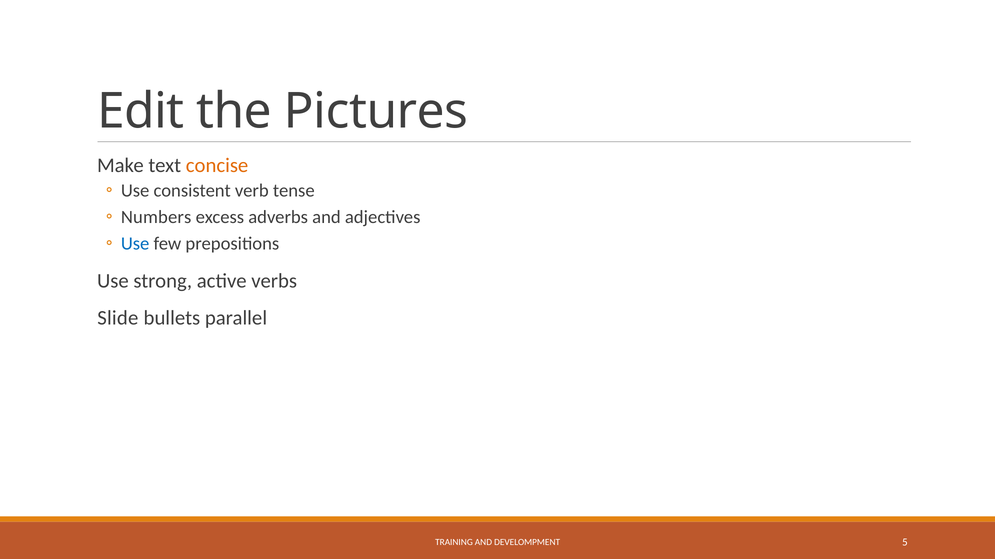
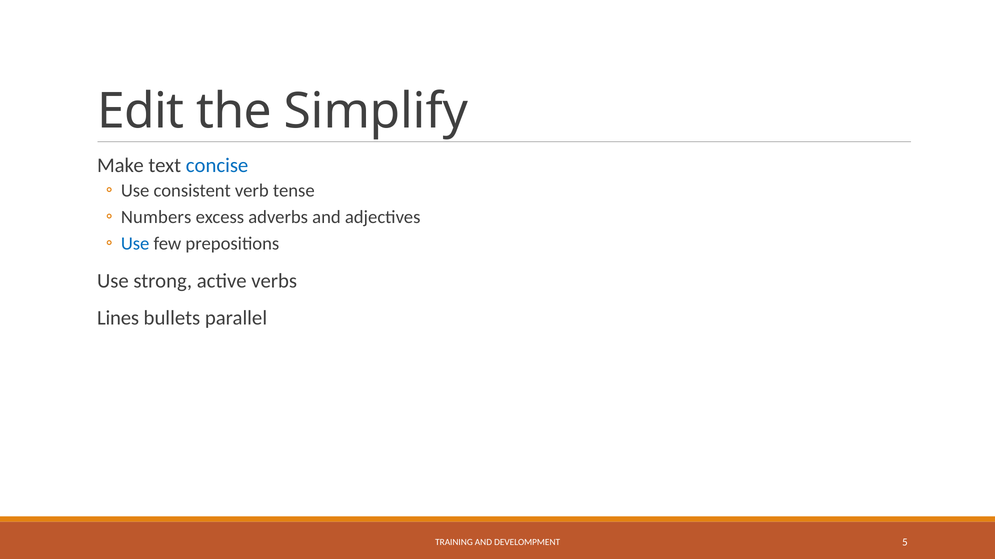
Pictures: Pictures -> Simplify (376, 111)
concise colour: orange -> blue (217, 165)
Slide: Slide -> Lines (118, 318)
